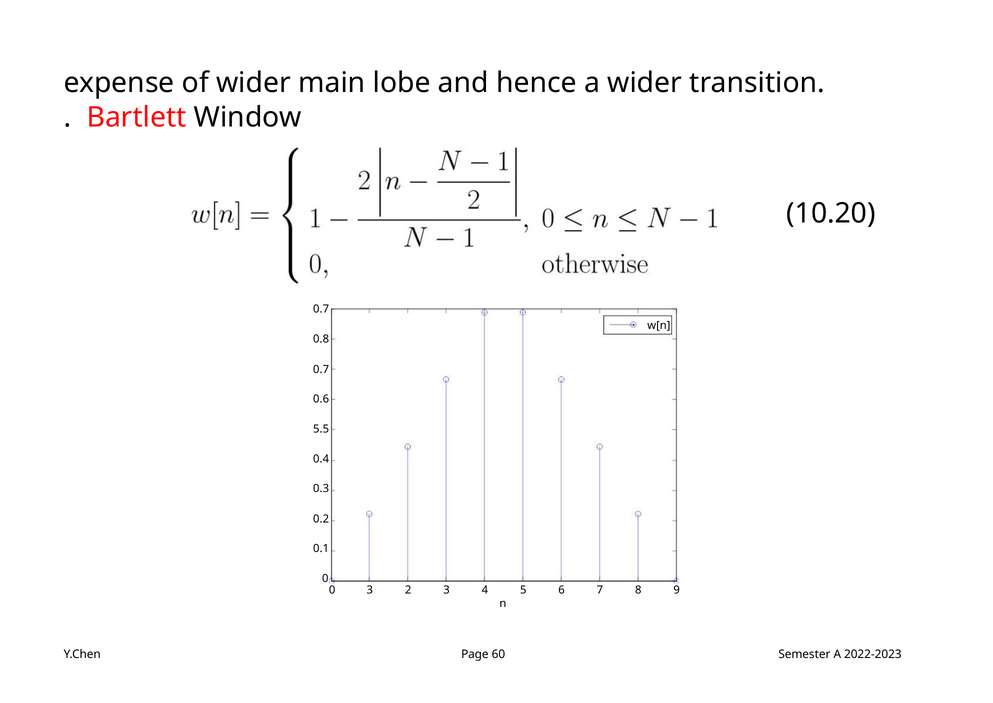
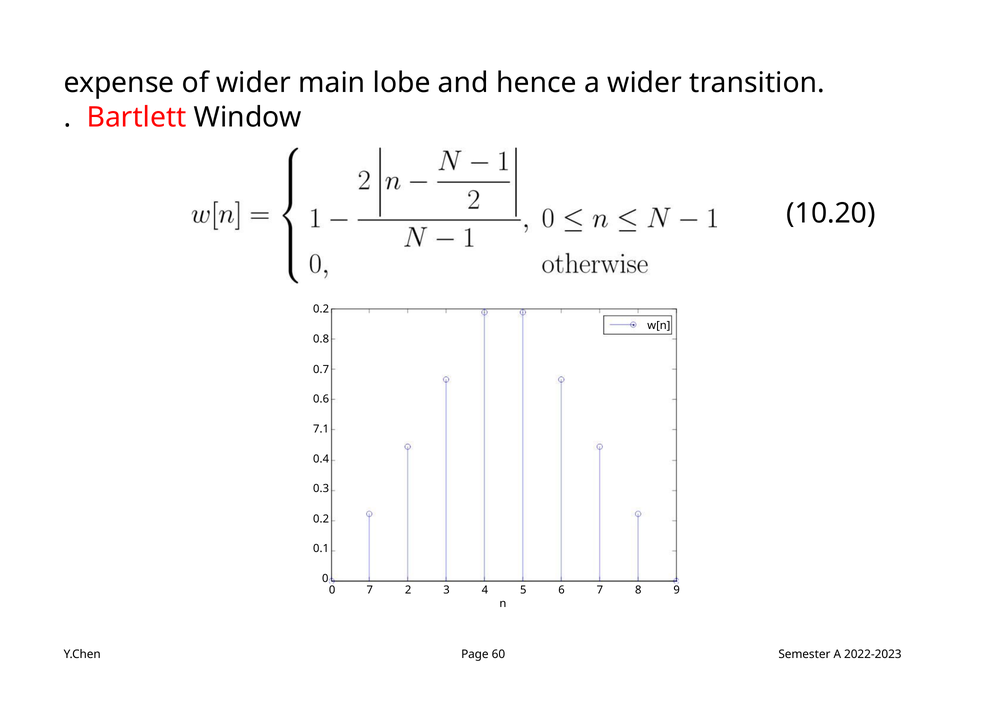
0.7: 0.7 -> 0.2 (321, 309)
5.5: 5.5 -> 7.1 (321, 429)
0 3: 3 -> 7 (370, 589)
